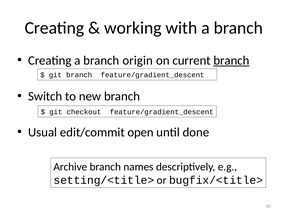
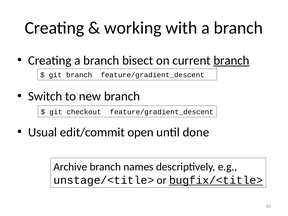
origin: origin -> bisect (138, 60)
setting/<title>: setting/<title> -> unstage/<title> (104, 180)
bugfix/<title> underline: none -> present (216, 180)
